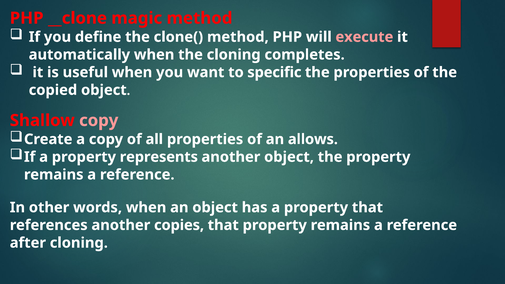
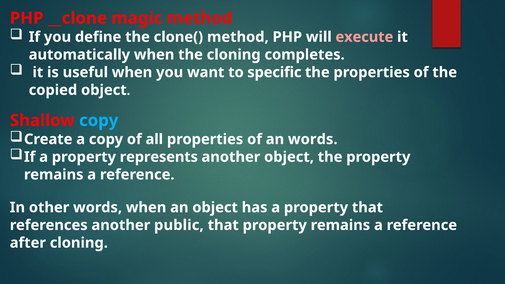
copy colour: pink -> light blue (99, 120)
an allows: allows -> words (313, 139)
copies: copies -> public (179, 225)
